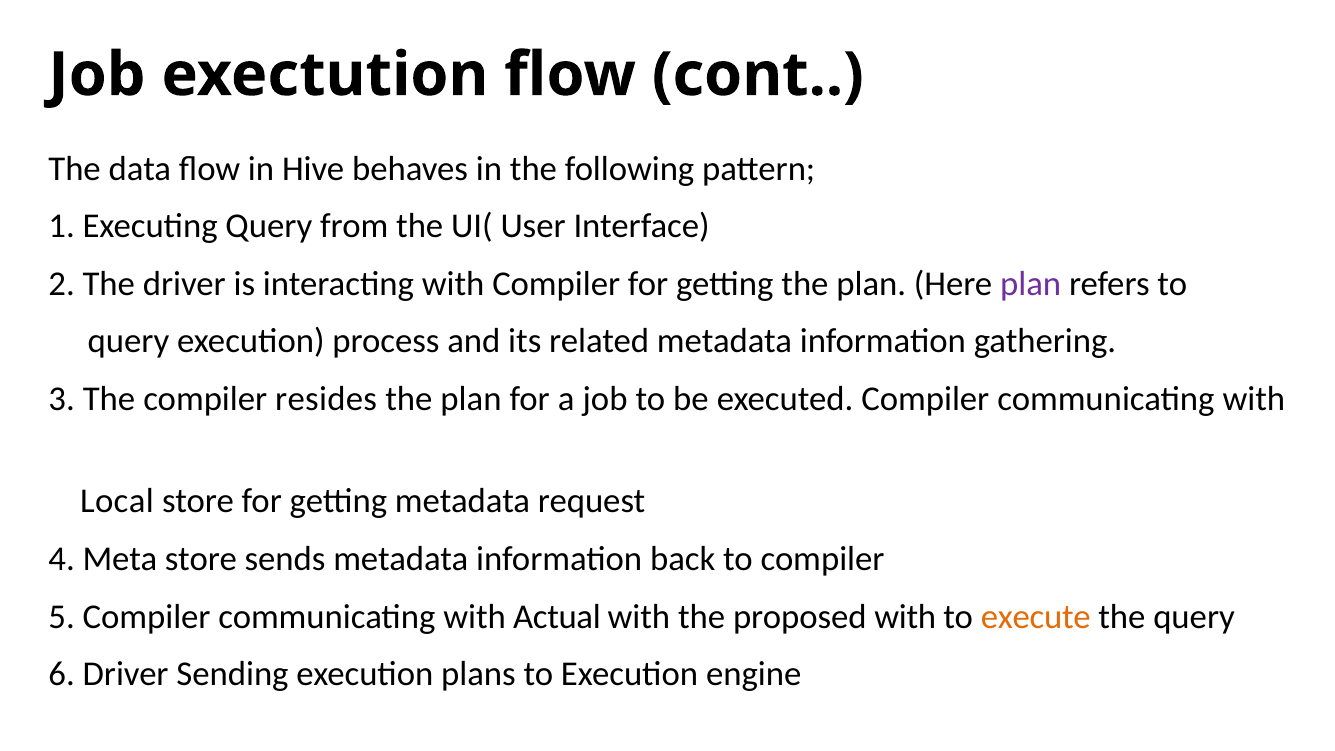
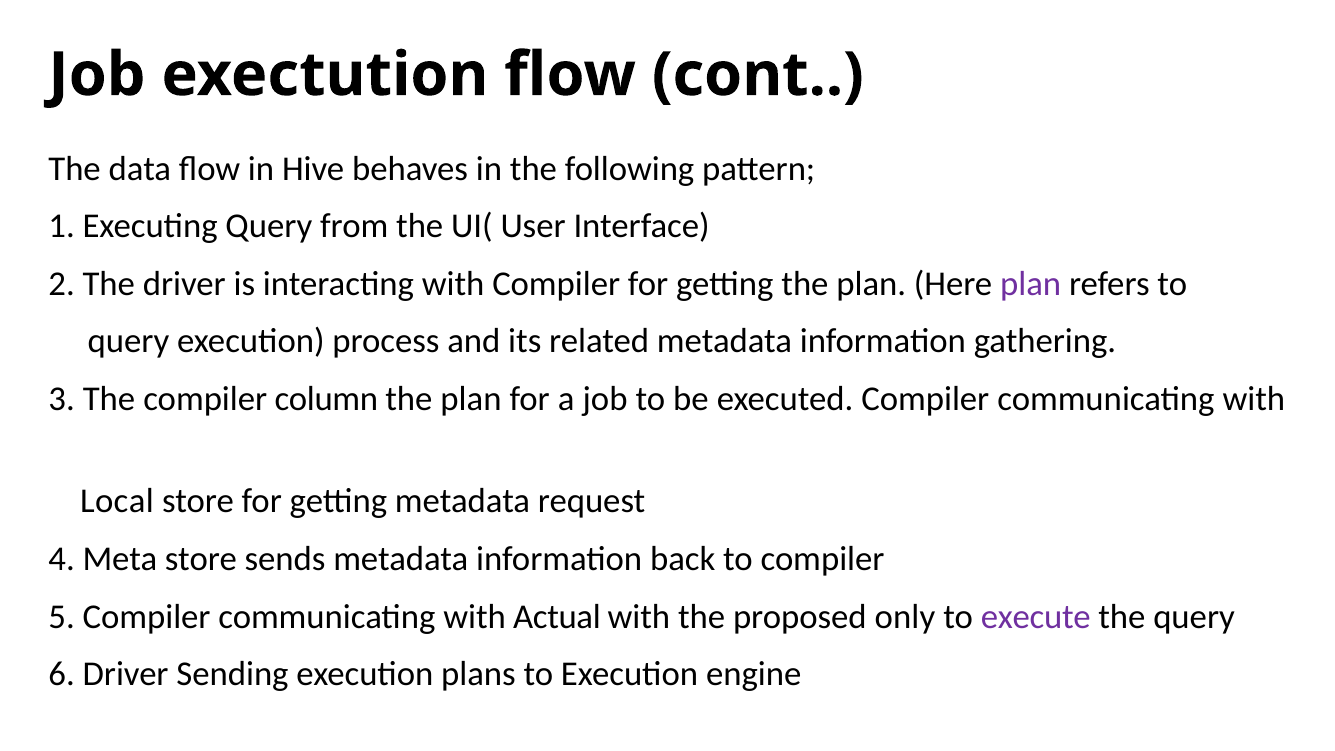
resides: resides -> column (326, 399)
proposed with: with -> only (905, 616)
execute colour: orange -> purple (1036, 616)
